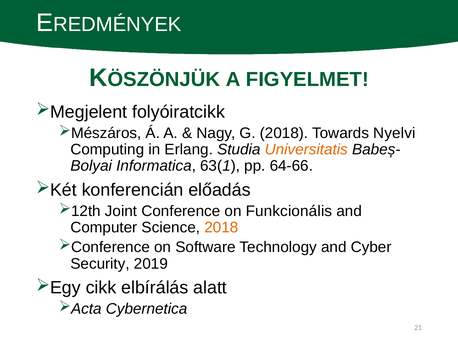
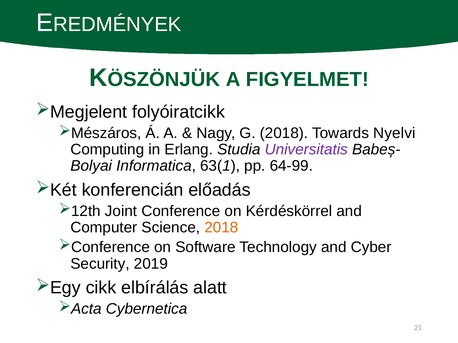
Universitatis colour: orange -> purple (306, 150)
64-66: 64-66 -> 64-99 (291, 166)
Funkcionális: Funkcionális -> Kérdéskörrel (289, 211)
